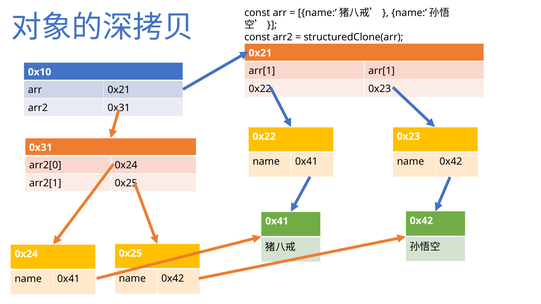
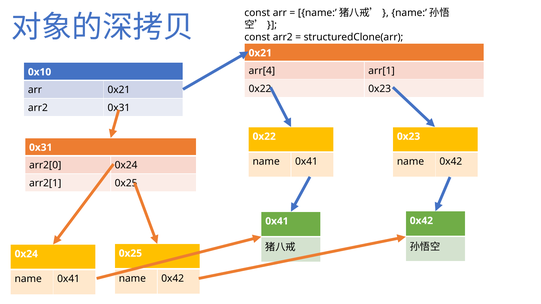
arr[1: arr[1 -> arr[4 (262, 71)
